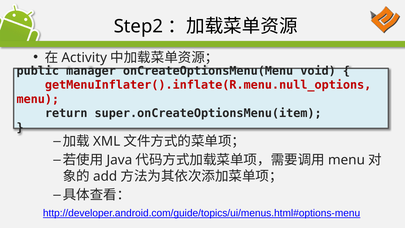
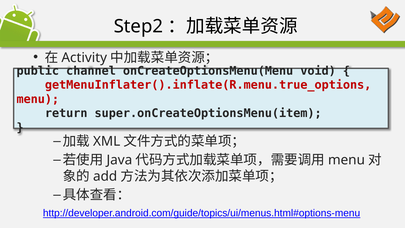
manager: manager -> channel (91, 71)
getMenuInflater().inflate(R.menu.null_options: getMenuInflater().inflate(R.menu.null_options -> getMenuInflater().inflate(R.menu.true_options (208, 85)
